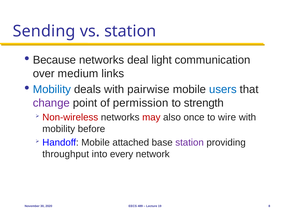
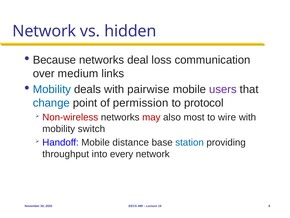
Sending: Sending -> Network (44, 31)
vs station: station -> hidden (130, 31)
light: light -> loss (162, 60)
users colour: blue -> purple (223, 89)
change colour: purple -> blue (51, 103)
strength: strength -> protocol (204, 103)
once: once -> most (194, 117)
before: before -> switch (91, 129)
attached: attached -> distance (131, 142)
station colour: purple -> blue (190, 142)
